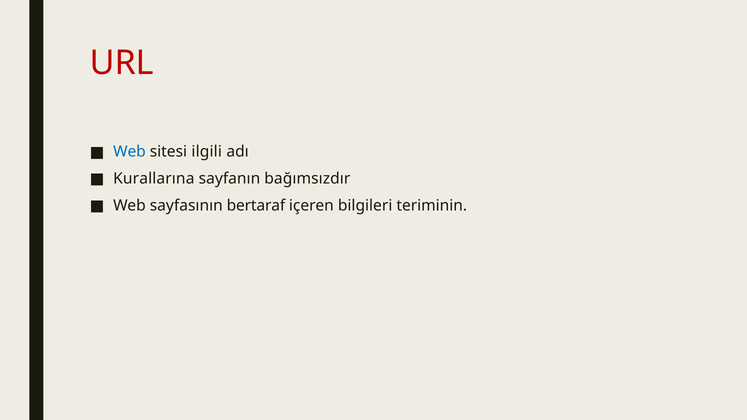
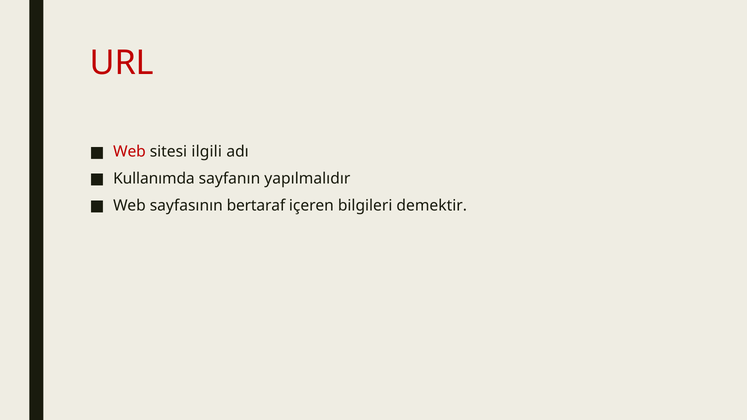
Web colour: blue -> red (129, 152)
Kurallarına: Kurallarına -> Kullanımda (154, 179)
bağımsızdır: bağımsızdır -> yapılmalıdır (307, 179)
teriminin: teriminin -> demektir (432, 206)
